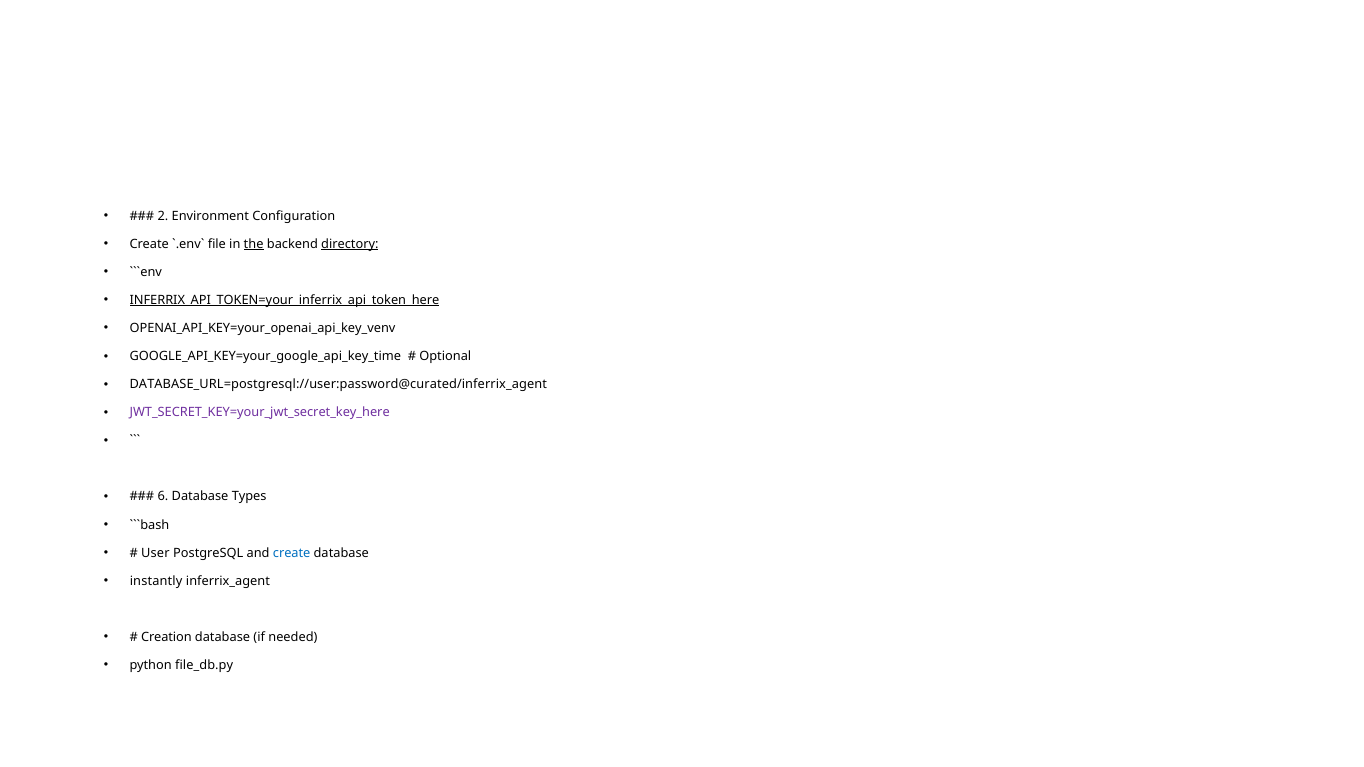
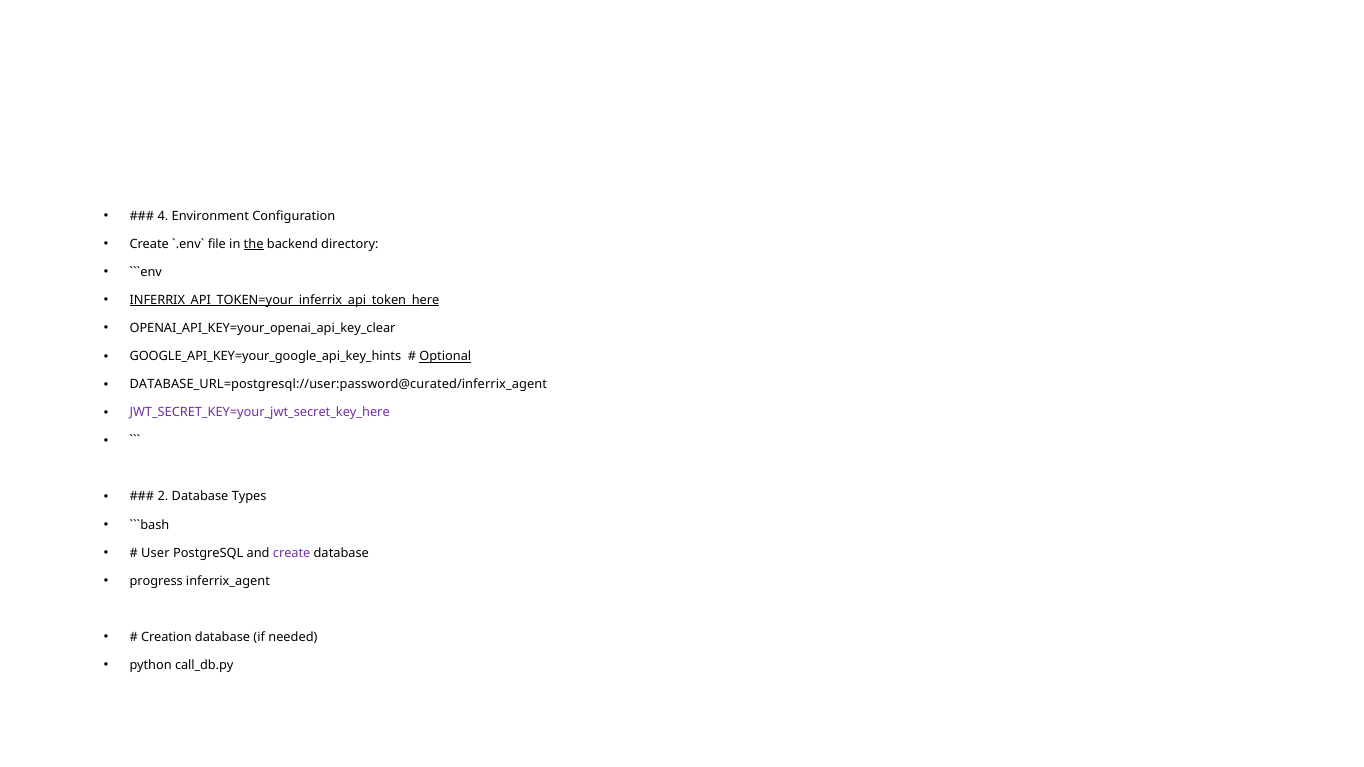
2: 2 -> 4 (163, 216)
directory underline: present -> none (350, 244)
OPENAI_API_KEY=your_openai_api_key_venv: OPENAI_API_KEY=your_openai_api_key_venv -> OPENAI_API_KEY=your_openai_api_key_clear (262, 328)
GOOGLE_API_KEY=your_google_api_key_time: GOOGLE_API_KEY=your_google_api_key_time -> GOOGLE_API_KEY=your_google_api_key_hints (265, 357)
Optional underline: none -> present (445, 357)
6: 6 -> 2 (163, 497)
create colour: blue -> purple (292, 553)
instantly: instantly -> progress (156, 581)
file_db.py: file_db.py -> call_db.py (204, 665)
